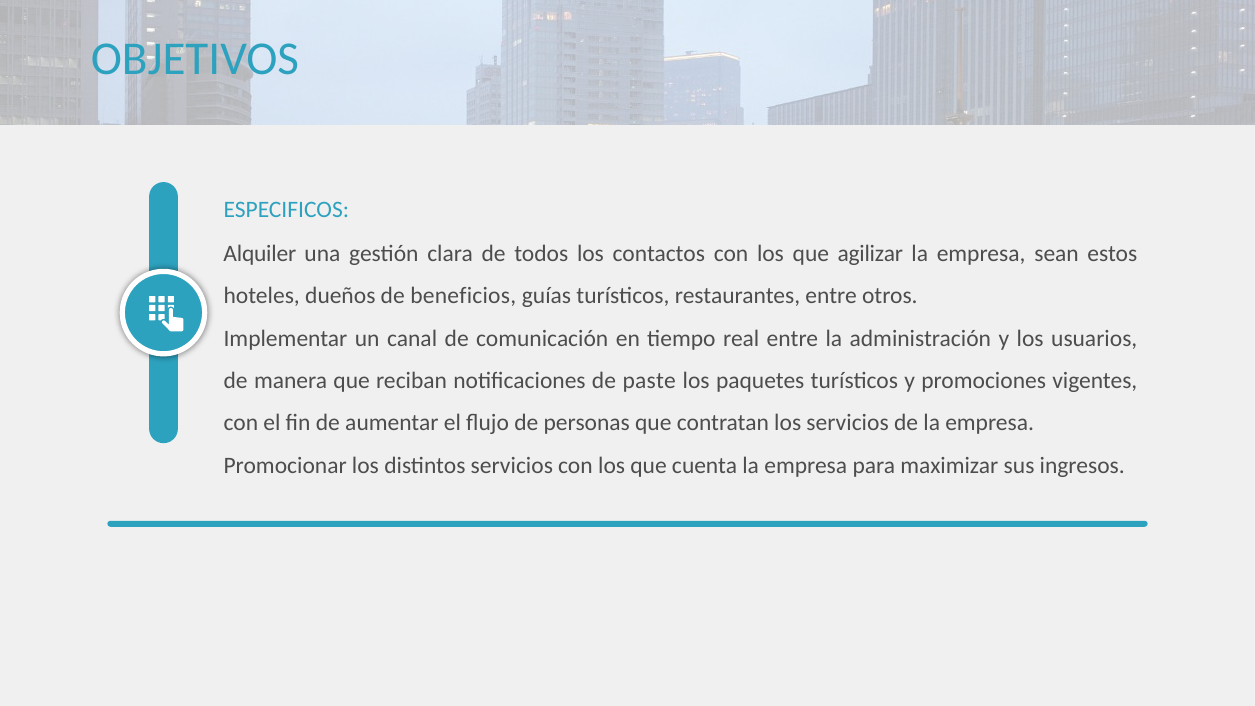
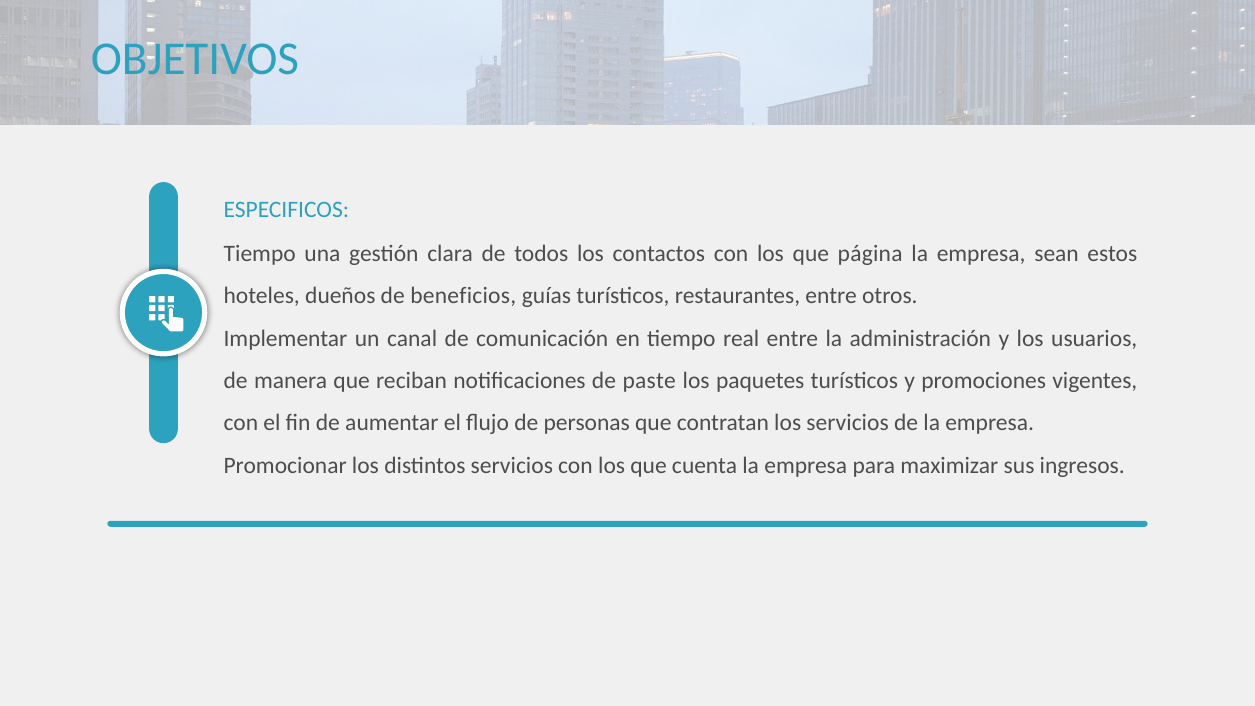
Alquiler: Alquiler -> Tiempo (260, 254)
agilizar: agilizar -> página (870, 254)
